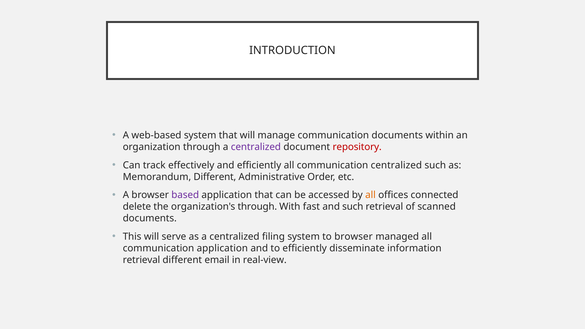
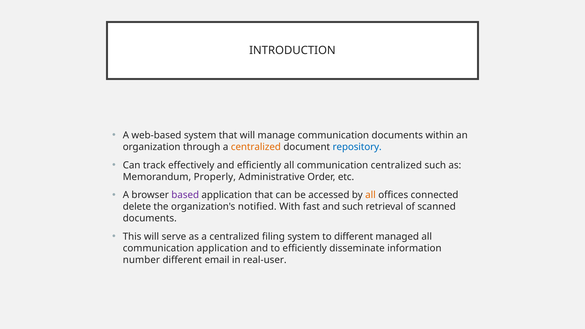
centralized colour: purple -> orange (256, 147)
repository colour: red -> blue (357, 147)
Memorandum Different: Different -> Properly (215, 177)
organization's through: through -> notified (257, 207)
to browser: browser -> different (354, 237)
retrieval: retrieval -> number (141, 260)
real-view: real-view -> real-user (265, 260)
